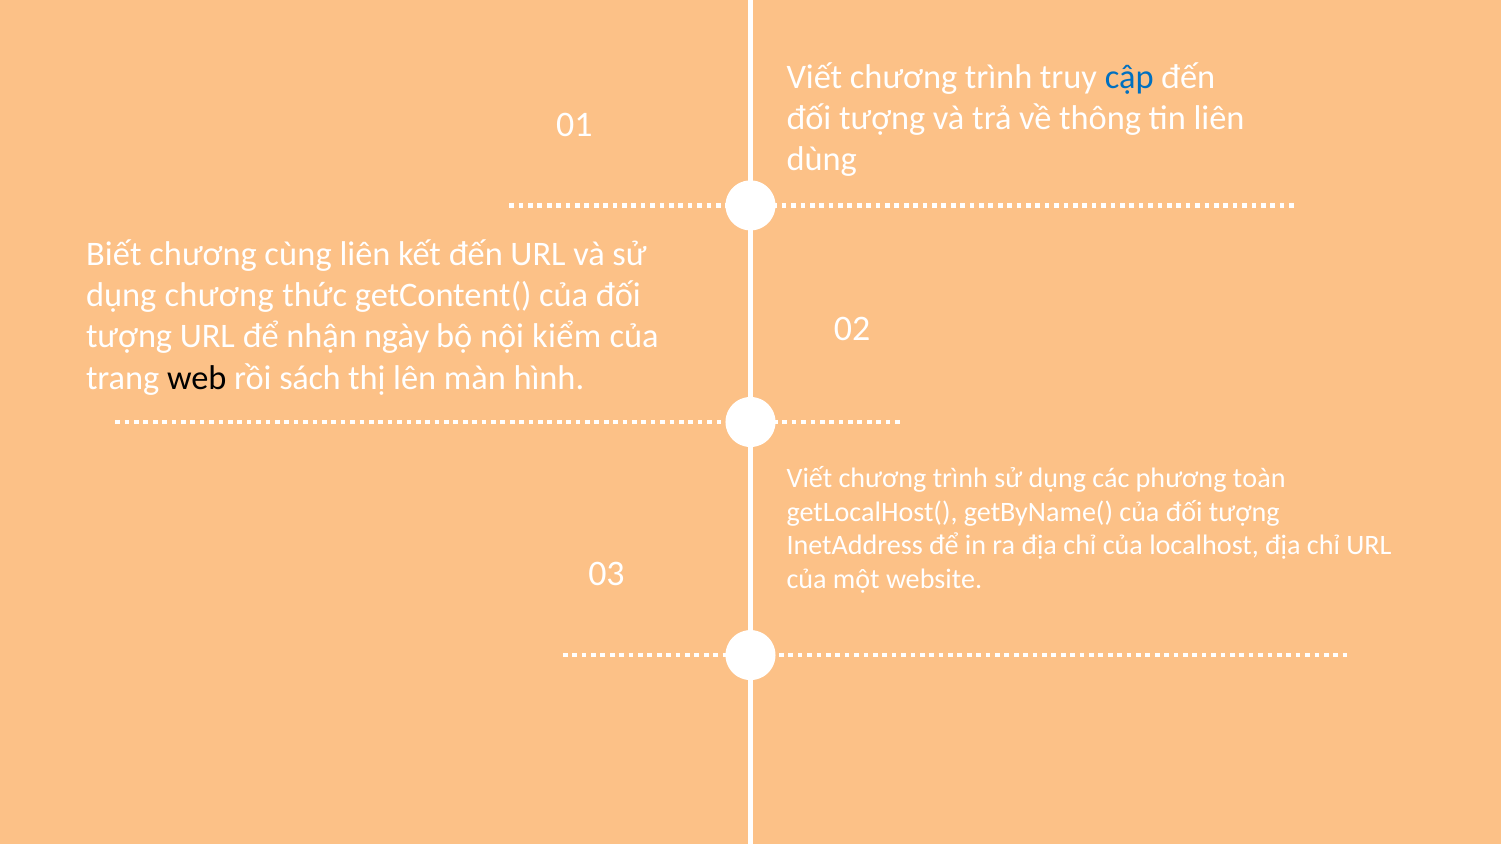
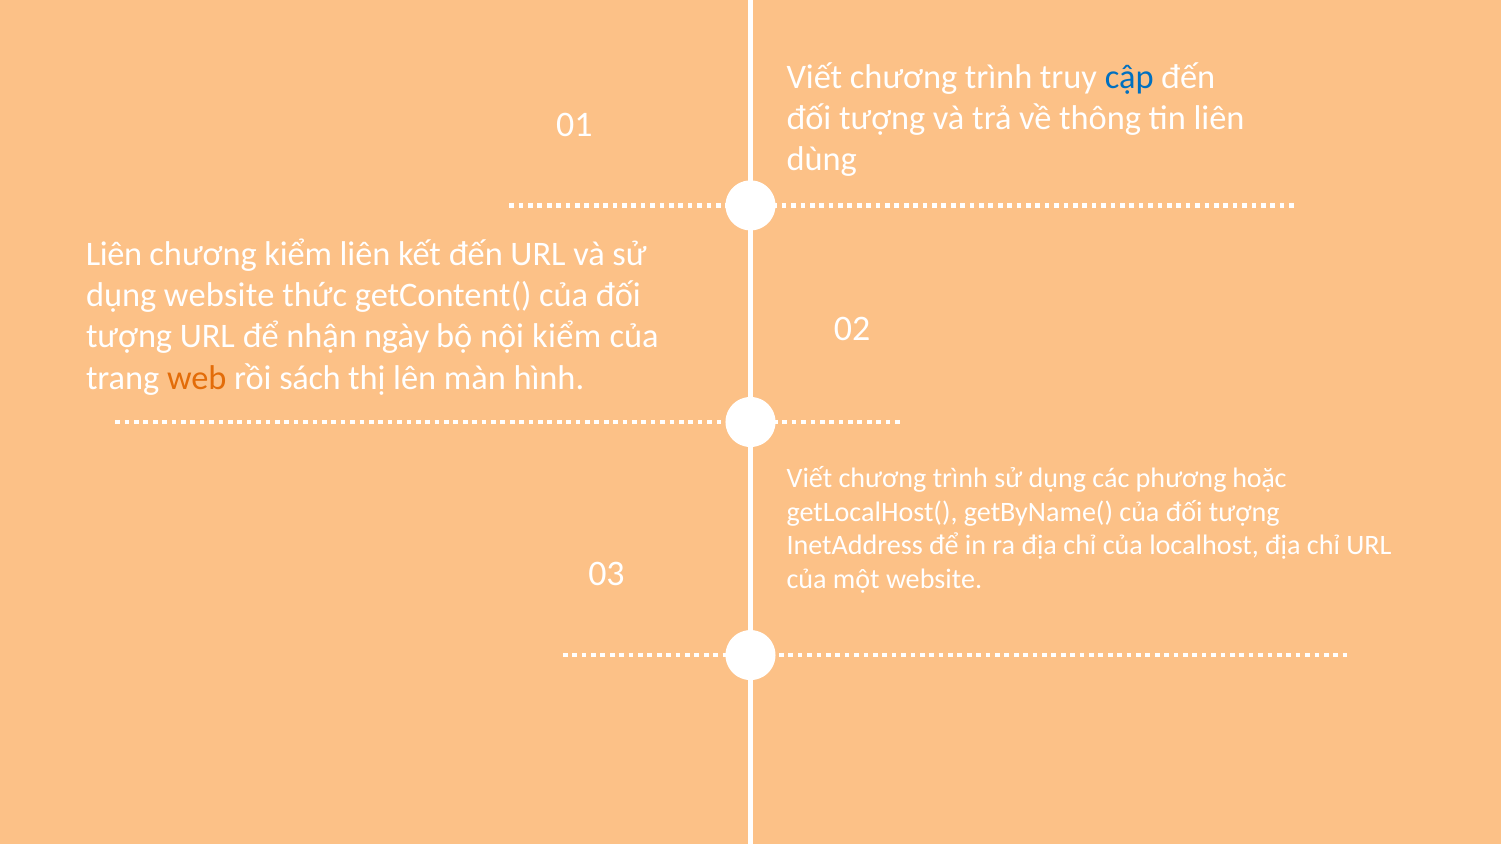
Biết: Biết -> Liên (114, 254)
chương cùng: cùng -> kiểm (298, 254)
dụng chương: chương -> website (219, 295)
web colour: black -> orange (197, 378)
toàn: toàn -> hoặc (1259, 478)
